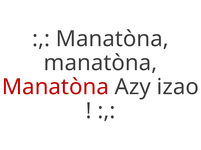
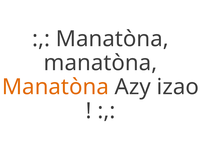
Manatòna colour: red -> orange (55, 87)
